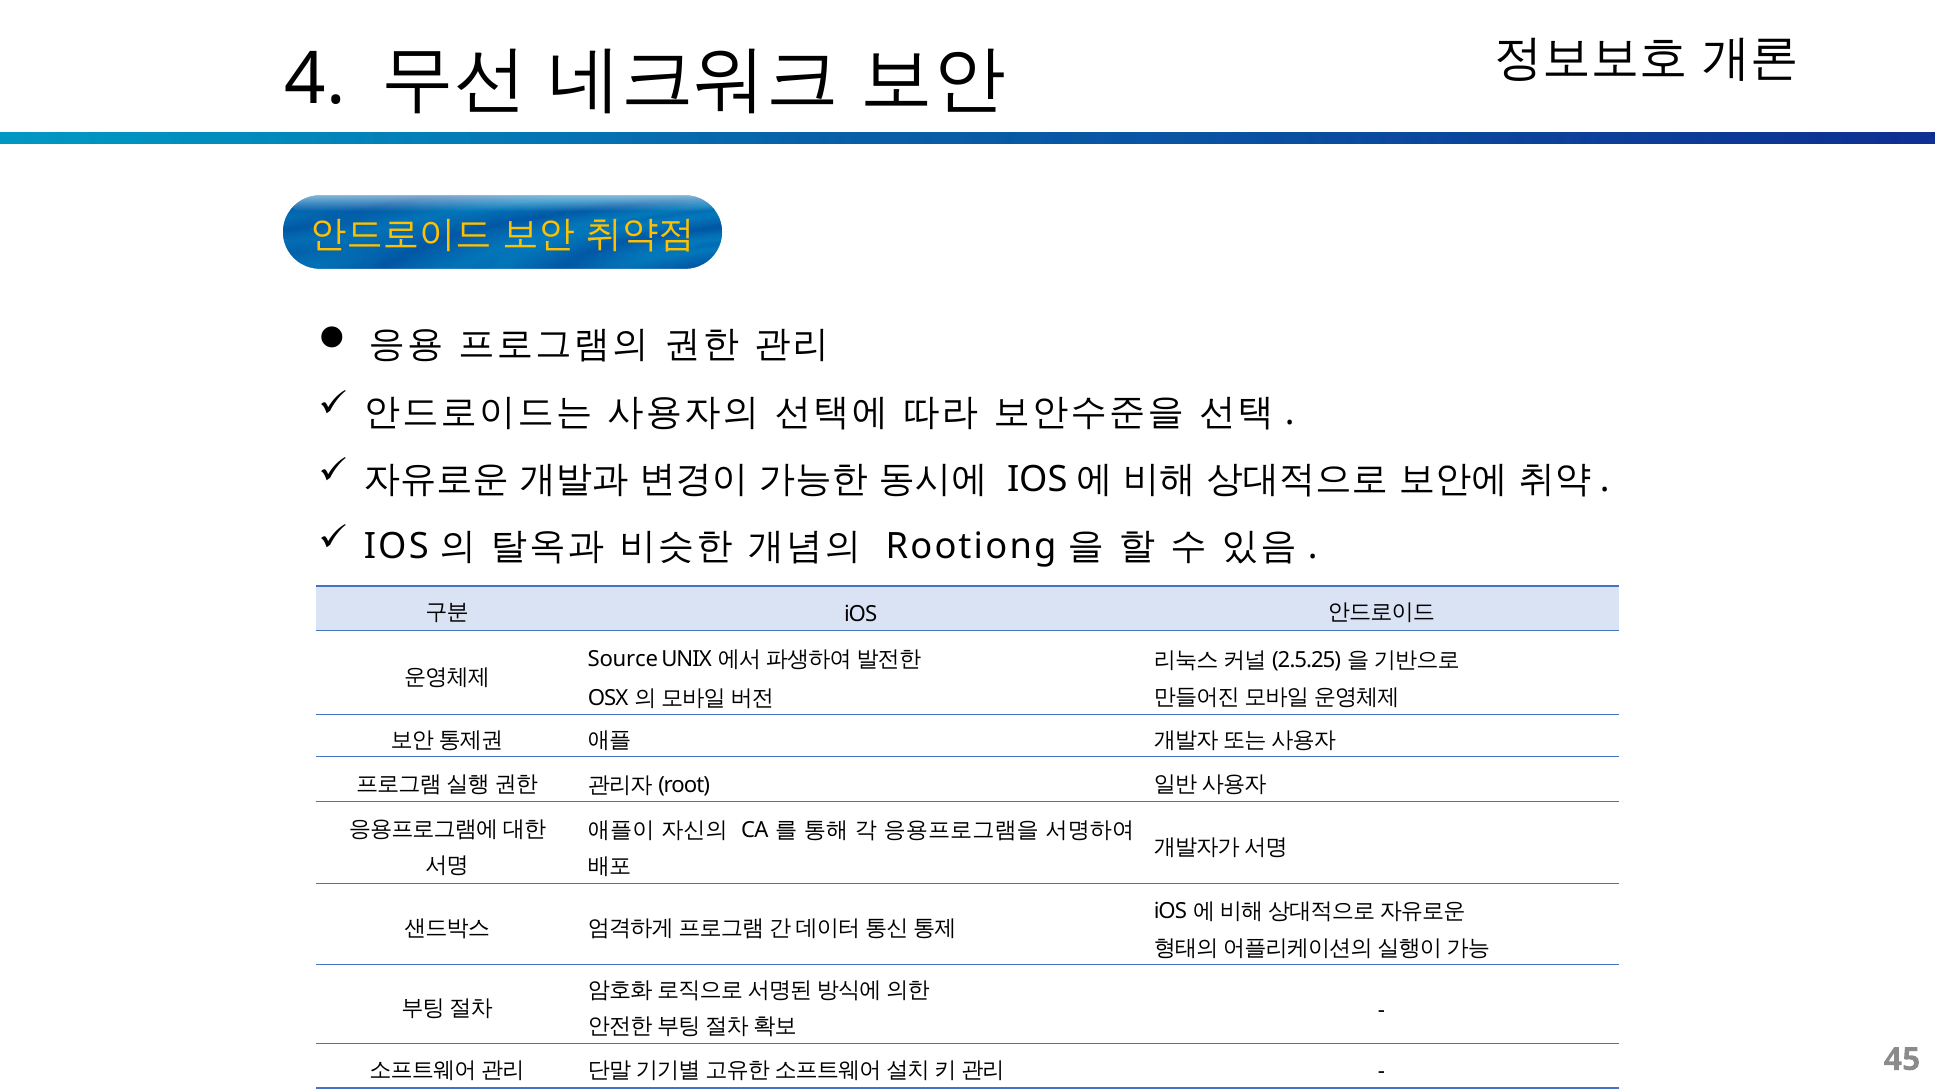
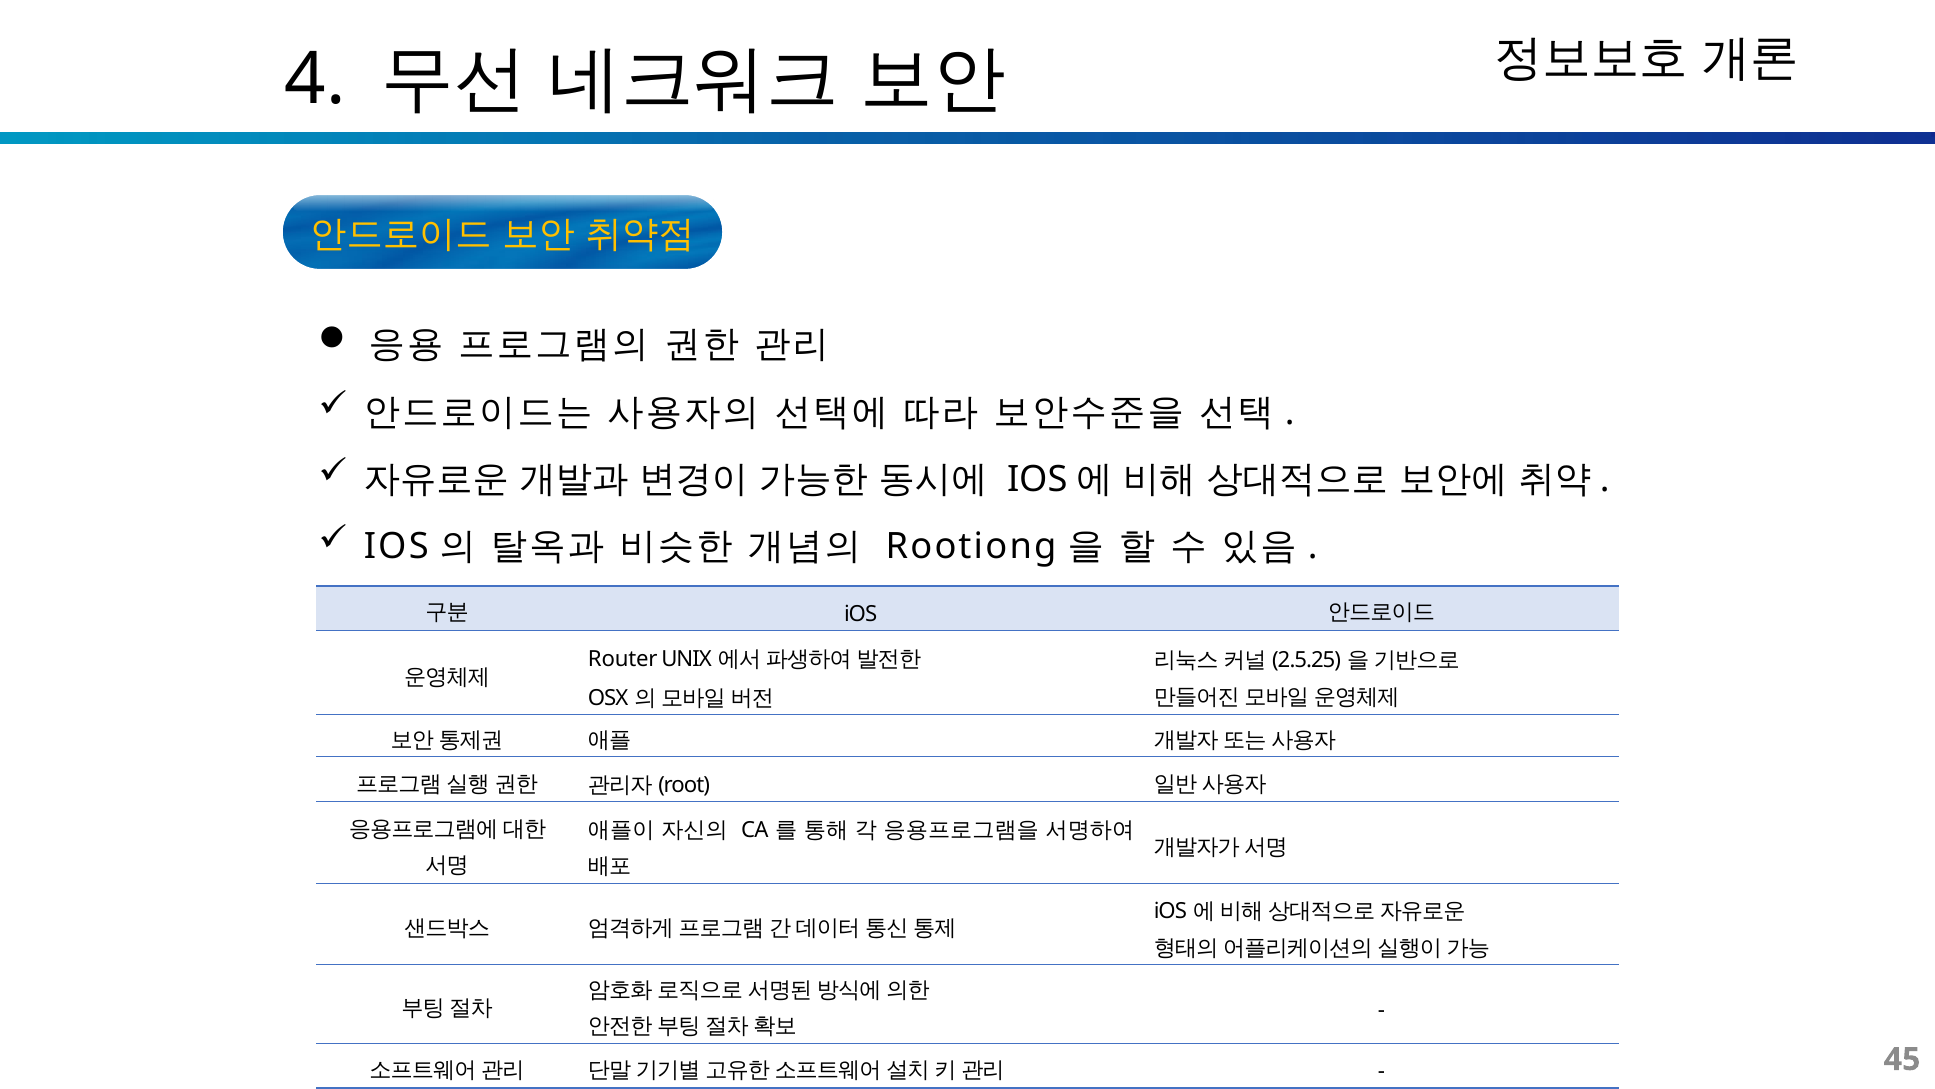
Source: Source -> Router (623, 658)
